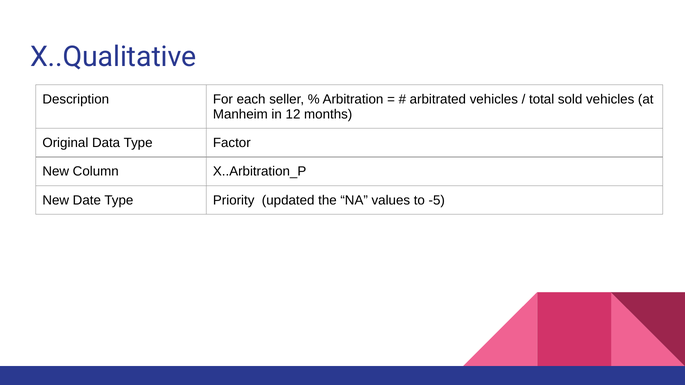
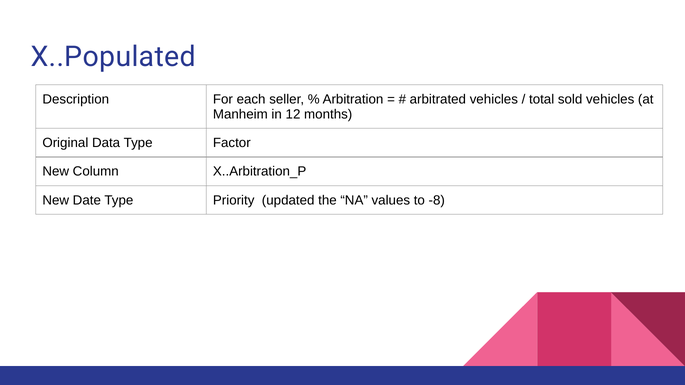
X..Qualitative: X..Qualitative -> X..Populated (113, 57)
-5: -5 -> -8 (437, 200)
